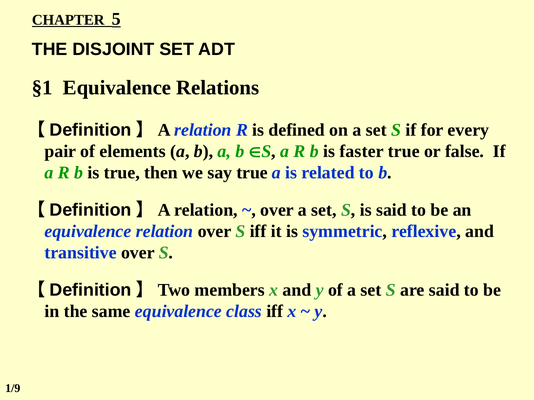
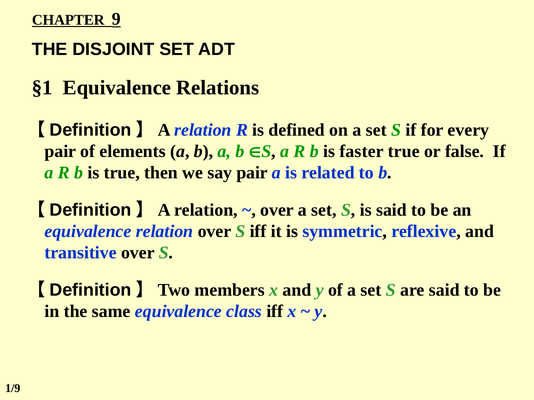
5: 5 -> 9 (116, 19)
say true: true -> pair (252, 173)
